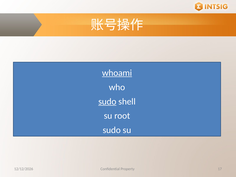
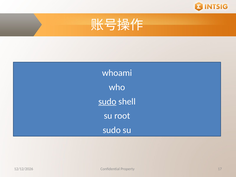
whoami underline: present -> none (117, 73)
